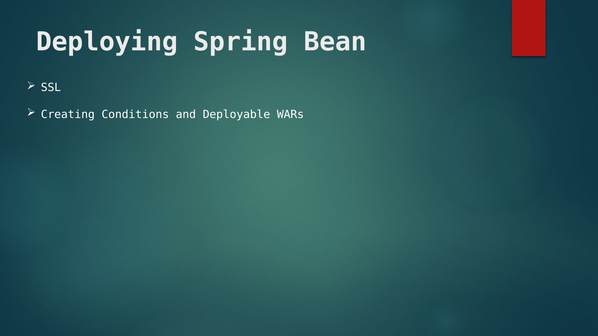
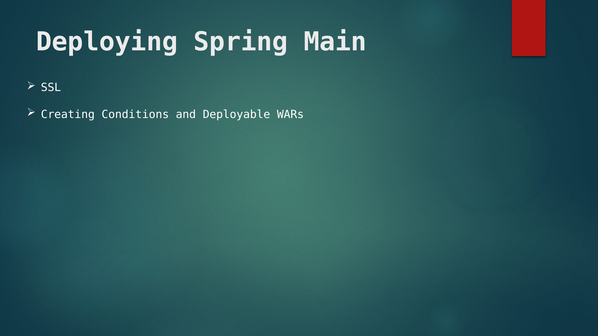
Bean: Bean -> Main (335, 42)
